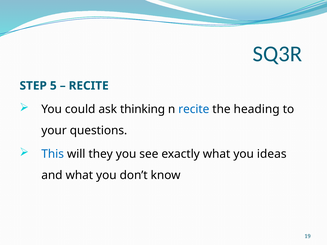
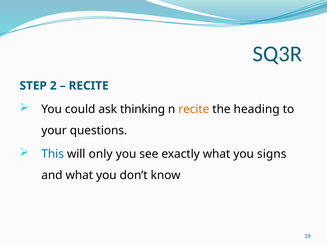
5: 5 -> 2 (53, 86)
recite colour: blue -> orange (194, 109)
they: they -> only (101, 154)
ideas: ideas -> signs (272, 154)
